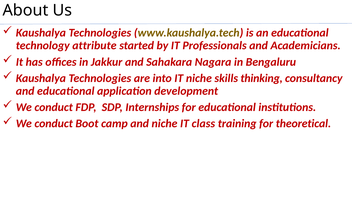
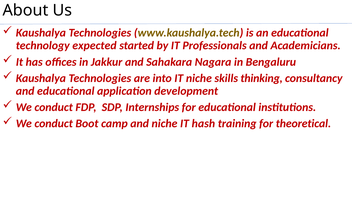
attribute: attribute -> expected (94, 46)
class: class -> hash (203, 124)
